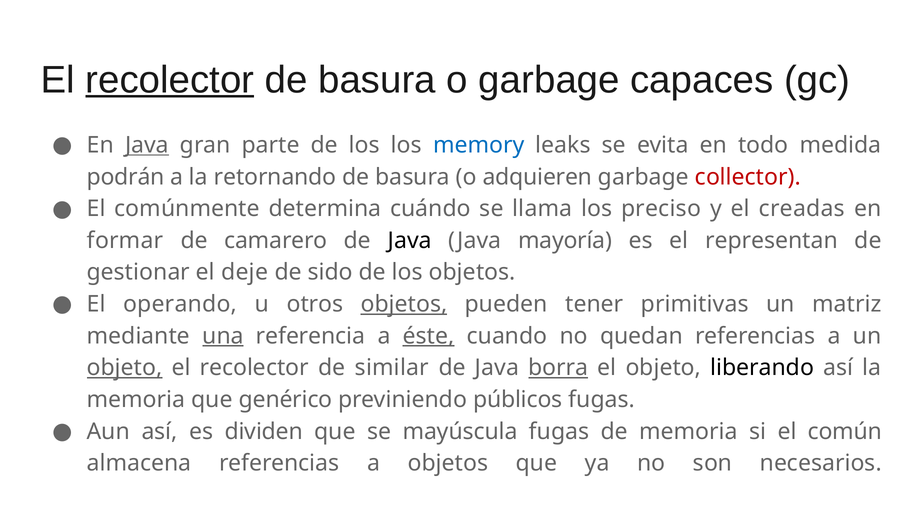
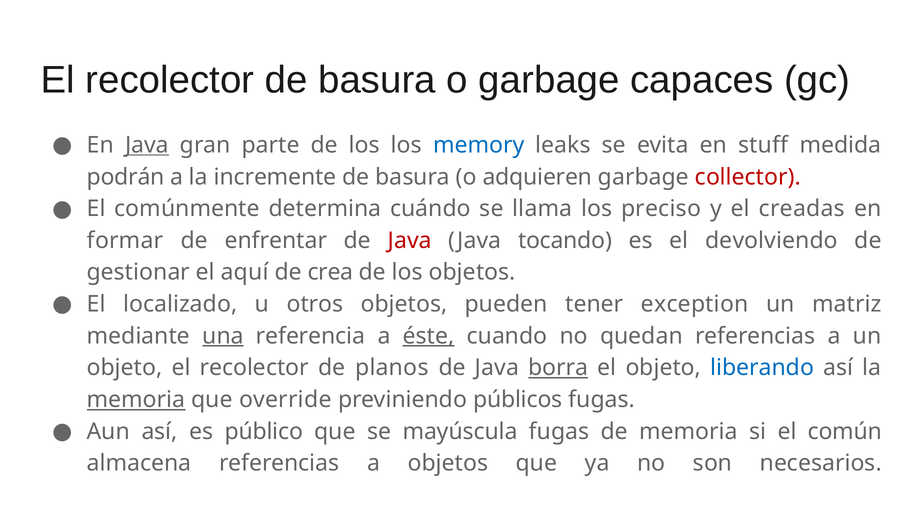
recolector underline: present -> none (170, 80)
todo: todo -> stuff (763, 145)
retornando: retornando -> incremente (275, 177)
camarero: camarero -> enfrentar (276, 241)
Java colour: black -> red (410, 241)
mayoría: mayoría -> tocando (565, 241)
representan: representan -> devolviendo (771, 241)
deje: deje -> aquí (245, 272)
sido: sido -> crea (330, 272)
operando: operando -> localizado (180, 304)
objetos underline: present -> none (404, 304)
primitivas: primitivas -> exception (695, 304)
objeto underline: present -> none (125, 368)
similar: similar -> planos (392, 368)
liberando colour: black -> blue (762, 368)
memoria underline: none -> present (136, 400)
genérico: genérico -> override (285, 400)
dividen: dividen -> público (264, 432)
